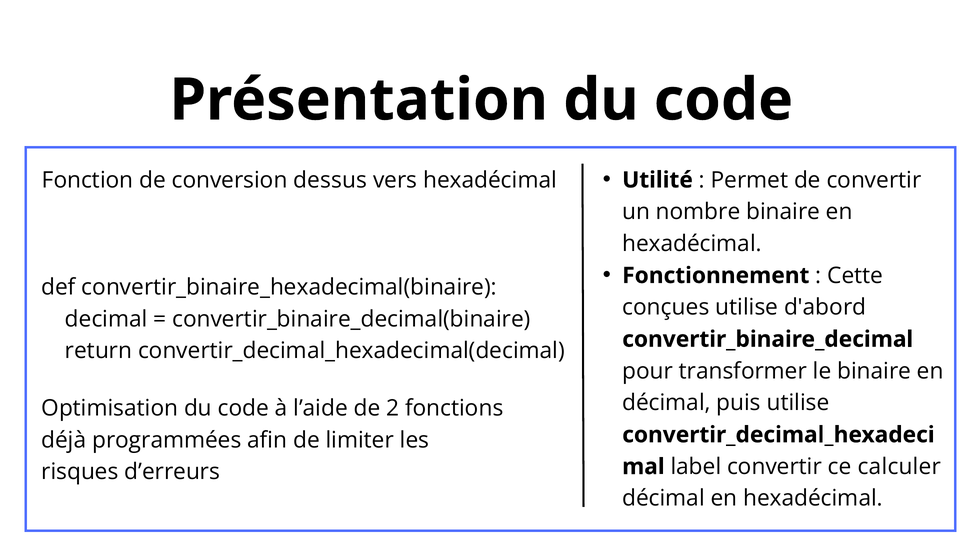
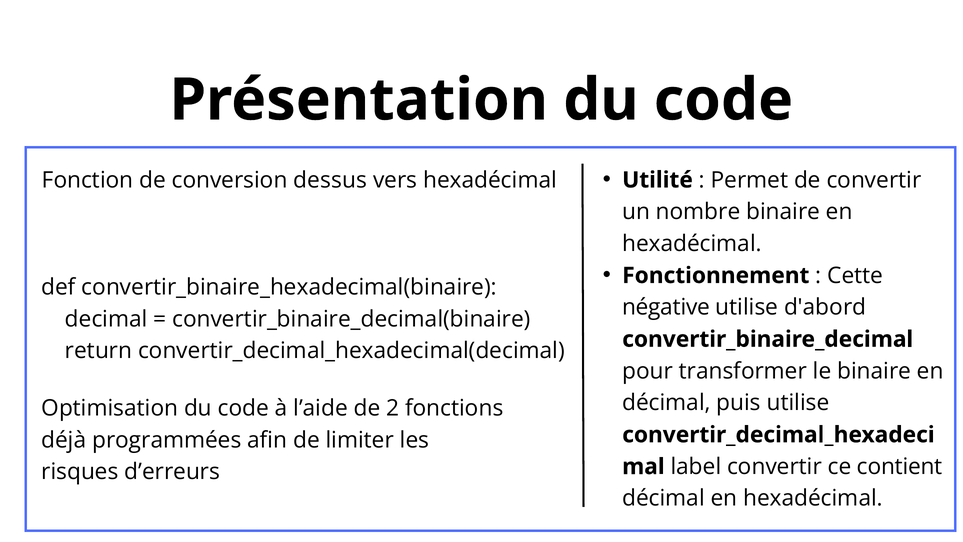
conçues: conçues -> négative (666, 307)
calculer: calculer -> contient (900, 466)
